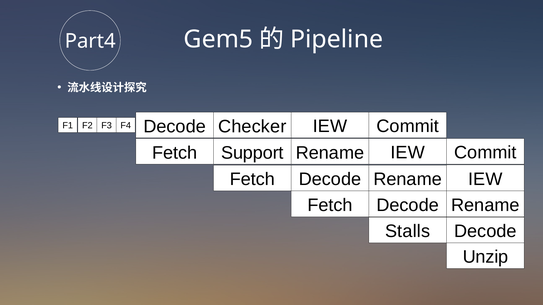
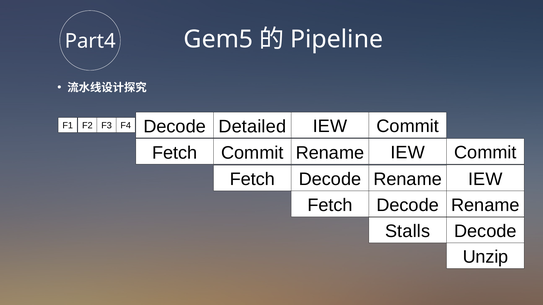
Checker: Checker -> Detailed (252, 127)
Fetch Support: Support -> Commit (252, 153)
